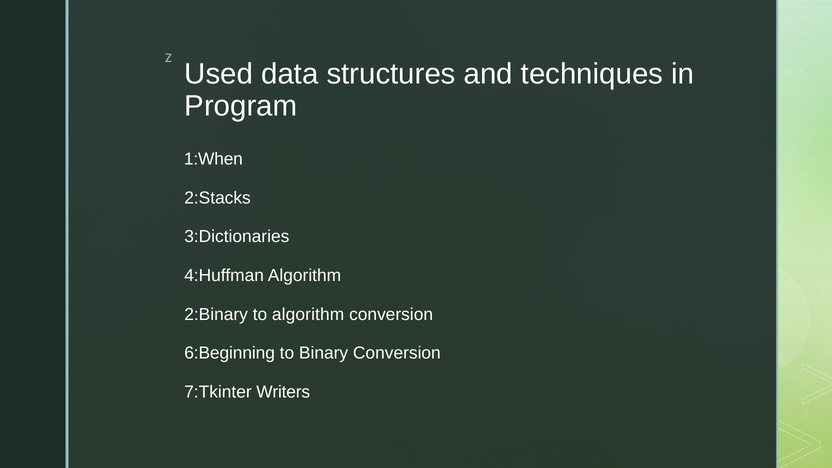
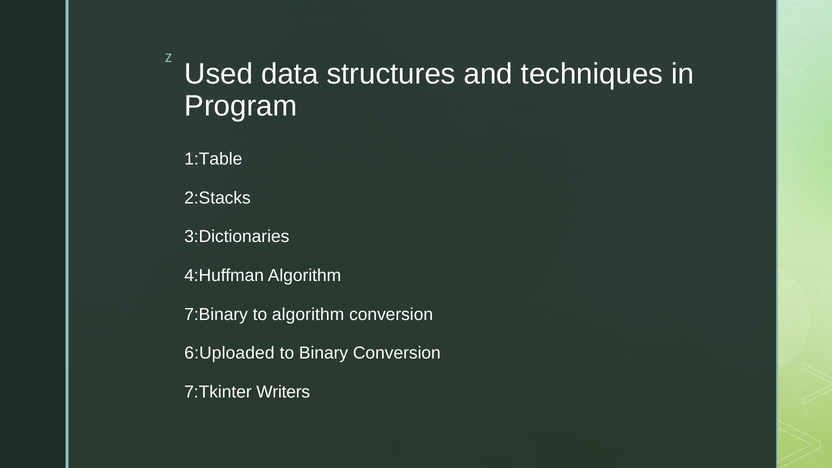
1:When: 1:When -> 1:Table (213, 159)
2:Binary: 2:Binary -> 7:Binary (216, 314)
6:Beginning: 6:Beginning -> 6:Uploaded (229, 353)
